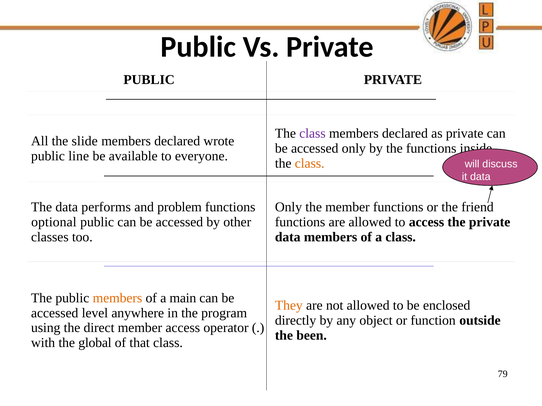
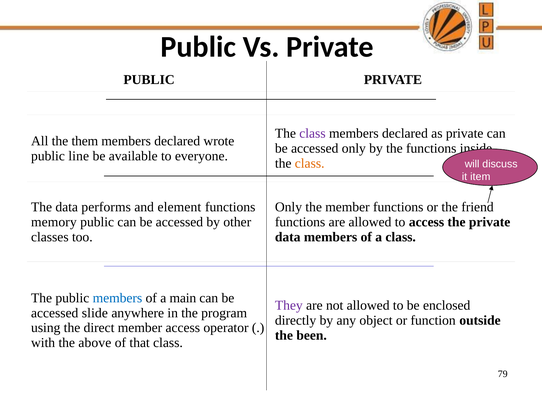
slide: slide -> them (85, 141)
it data: data -> item (480, 177)
problem: problem -> element (179, 207)
optional: optional -> memory (54, 222)
members colour: orange -> blue (117, 298)
They colour: orange -> purple (289, 306)
level: level -> slide (95, 313)
global: global -> above (95, 343)
